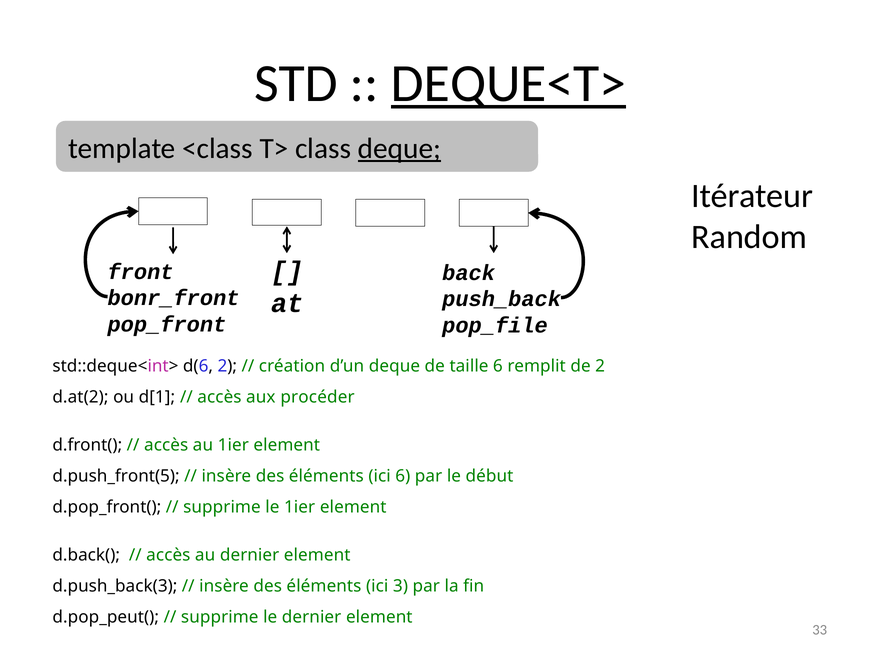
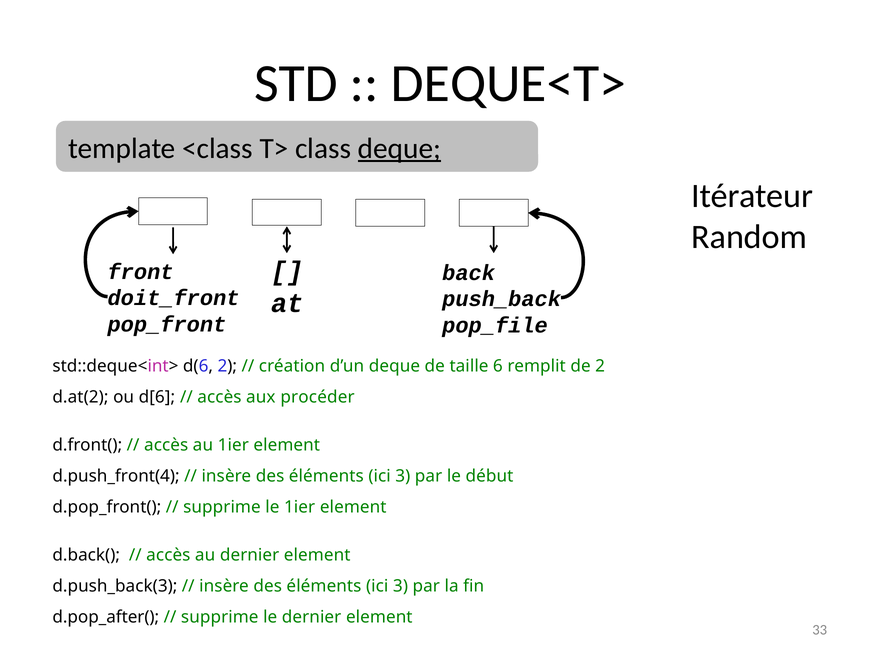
DEQUE<T> underline: present -> none (509, 84)
bonr_front: bonr_front -> doit_front (174, 298)
d[1: d[1 -> d[6 (157, 397)
d.push_front(5: d.push_front(5 -> d.push_front(4 (116, 476)
6: 6 -> 3 (403, 476)
d.pop_peut(: d.pop_peut( -> d.pop_after( (106, 617)
